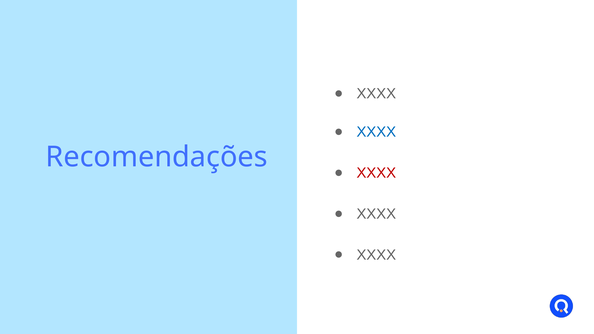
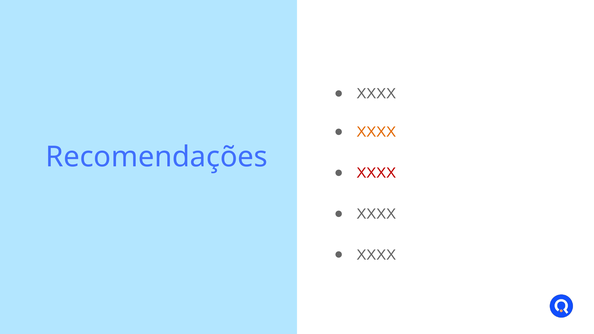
XXXX colour: blue -> orange (376, 132)
